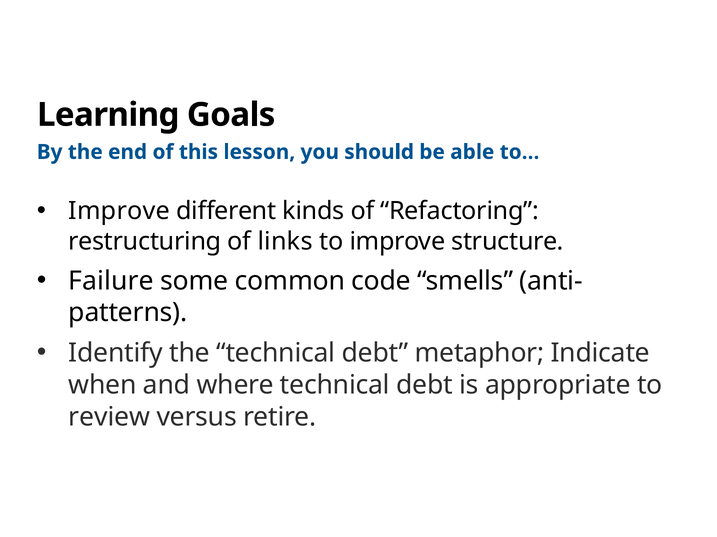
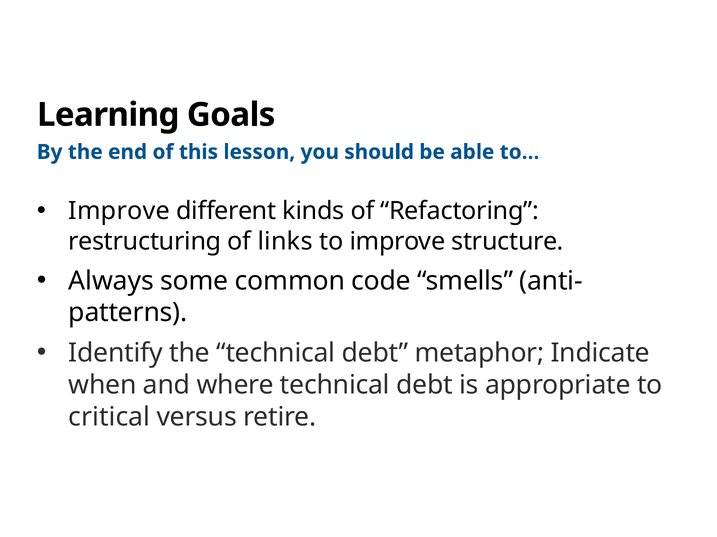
Failure: Failure -> Always (111, 281)
review: review -> critical (109, 417)
